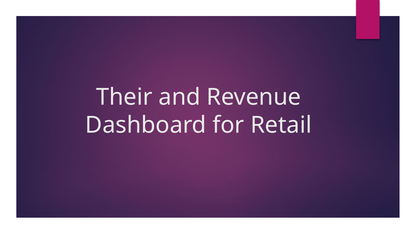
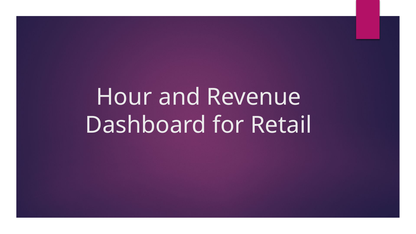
Their: Their -> Hour (124, 97)
